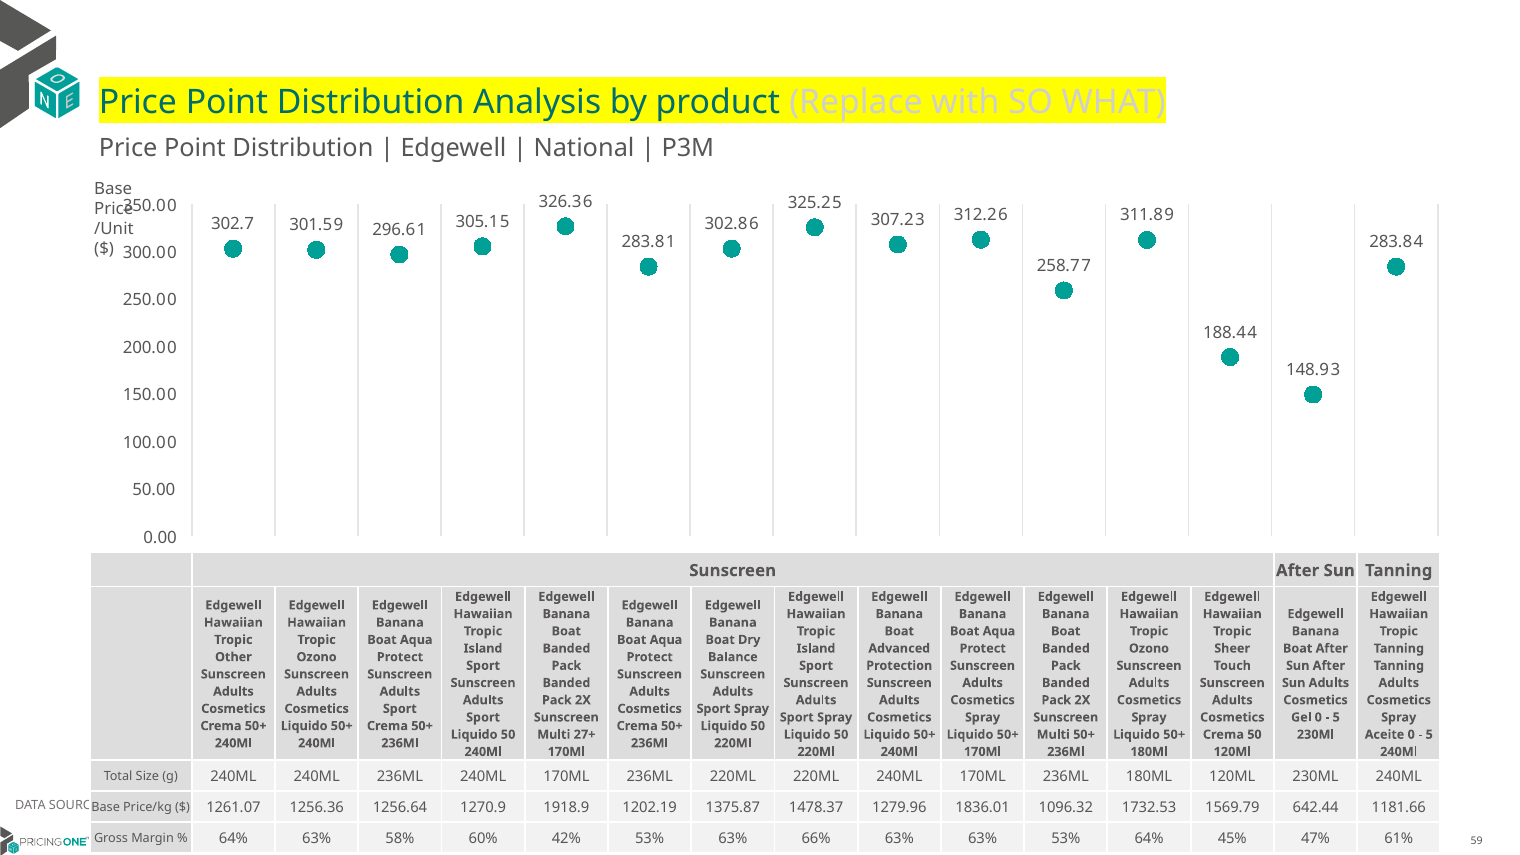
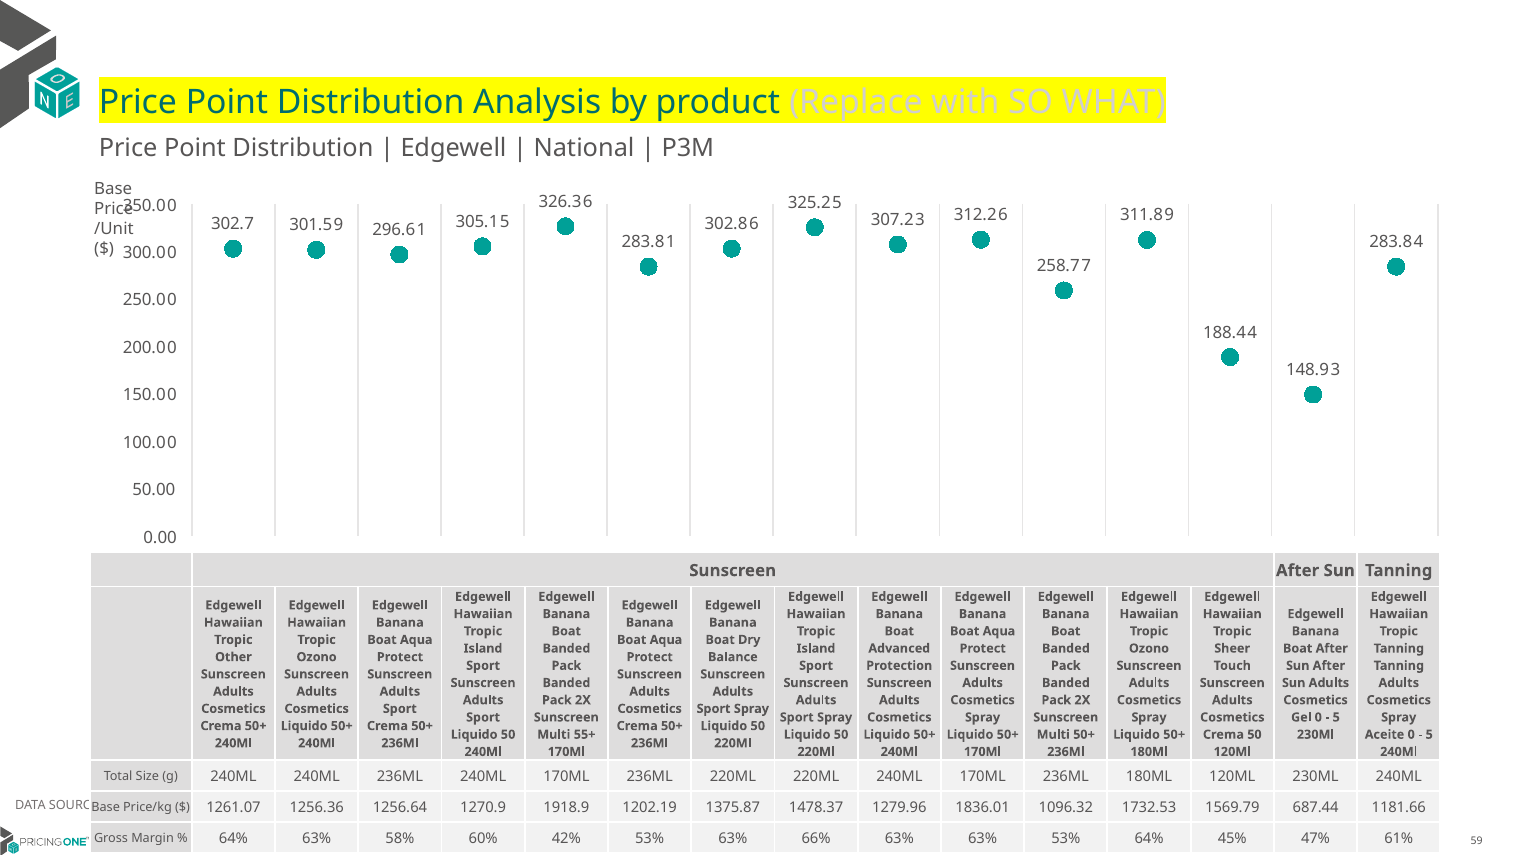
27+: 27+ -> 55+ (585, 735)
642.44: 642.44 -> 687.44 (1316, 808)
